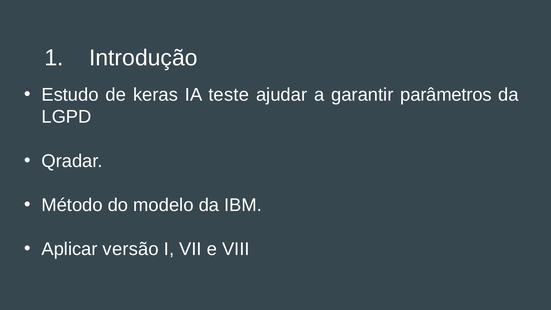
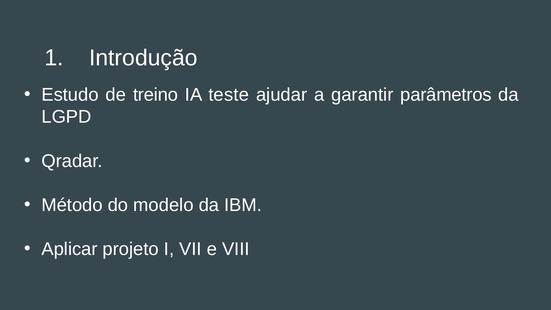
keras: keras -> treino (156, 95)
versão: versão -> projeto (131, 249)
